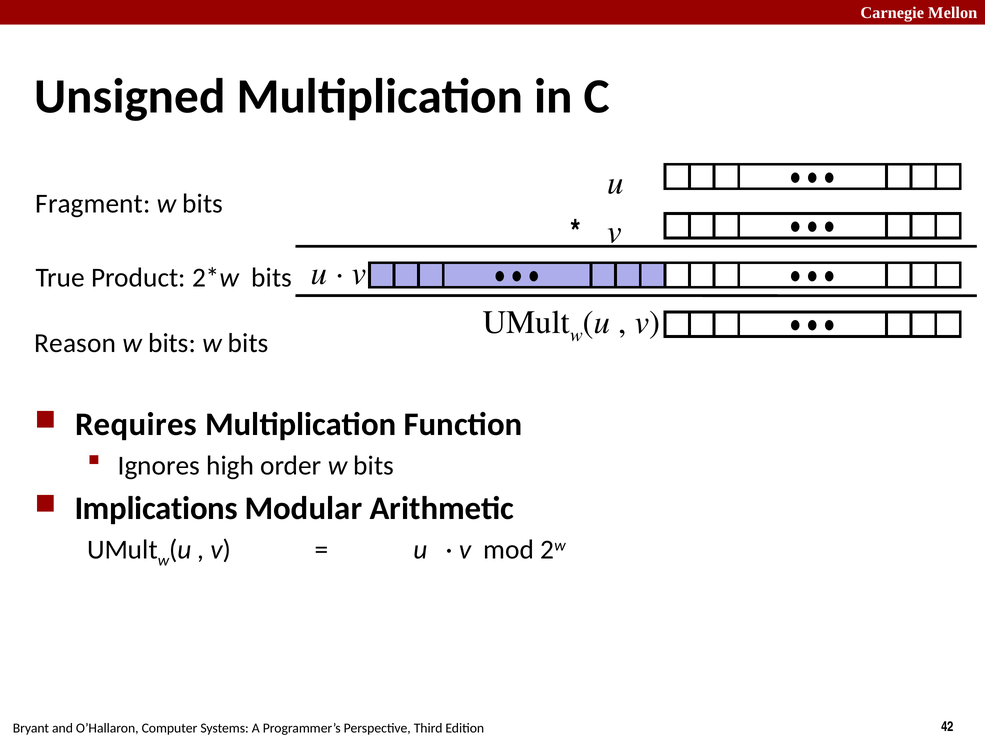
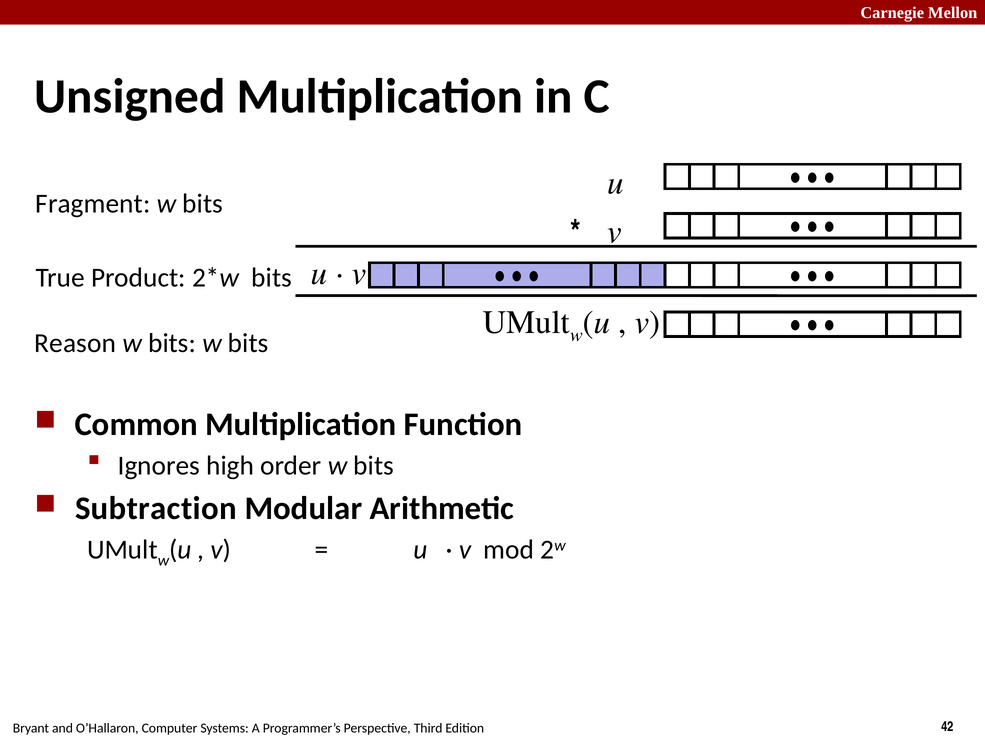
Requires: Requires -> Common (136, 424)
Implications: Implications -> Subtraction (156, 508)
